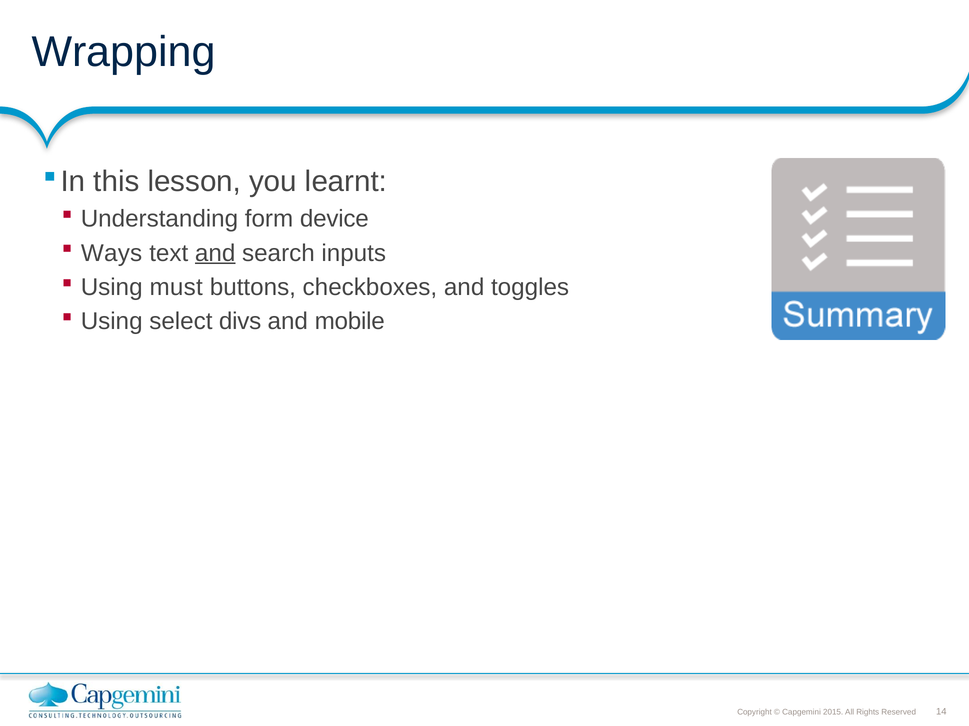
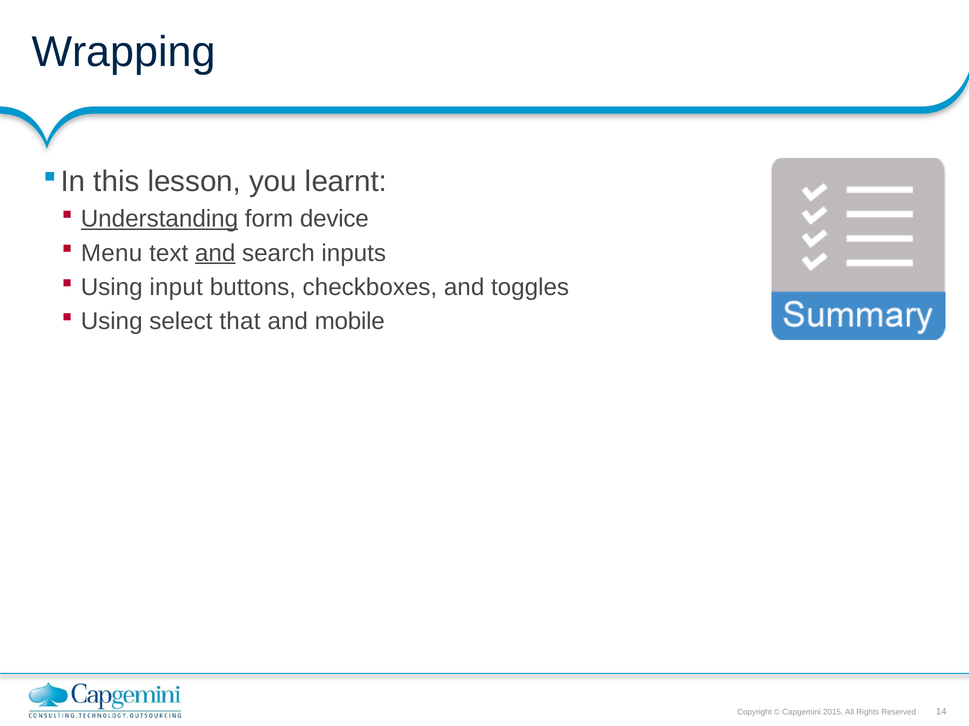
Understanding underline: none -> present (159, 219)
Ways: Ways -> Menu (112, 253)
must: must -> input (176, 288)
divs: divs -> that (240, 322)
